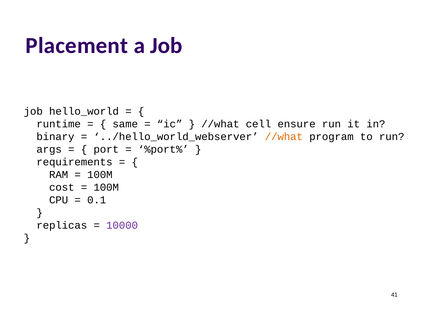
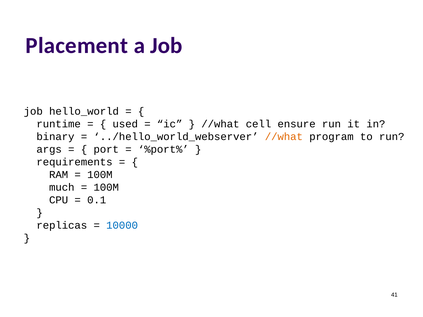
same: same -> used (125, 124)
cost: cost -> much (62, 188)
10000 colour: purple -> blue (122, 226)
